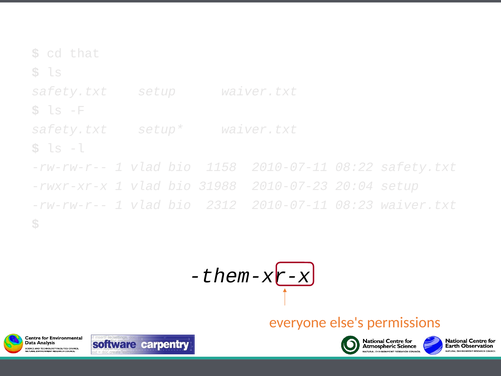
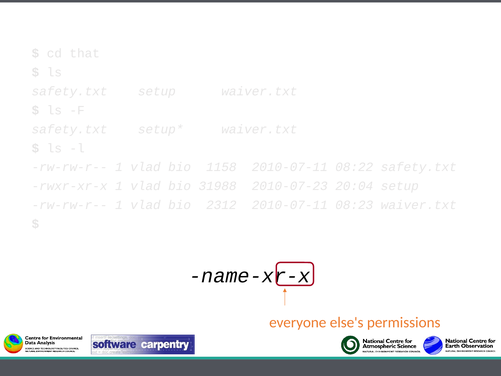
them-xr-x: them-xr-x -> name-xr-x (250, 276)
